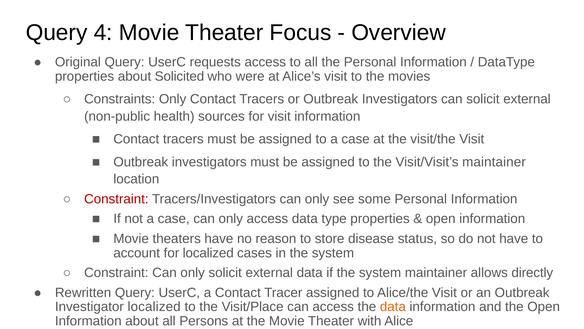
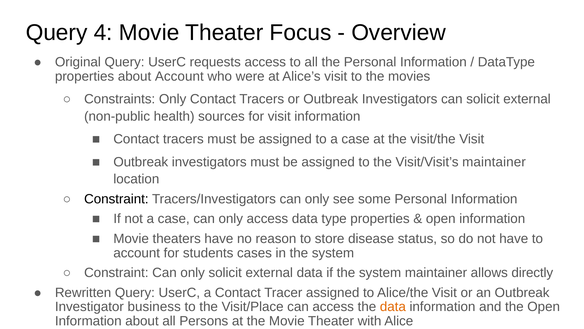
about Solicited: Solicited -> Account (179, 76)
Constraint colour: red -> black (116, 199)
for localized: localized -> students (208, 253)
Investigator localized: localized -> business (154, 306)
